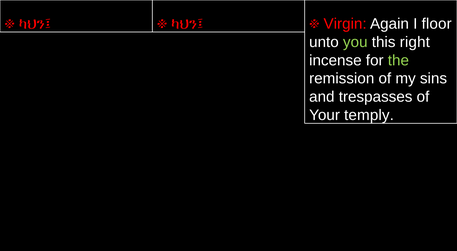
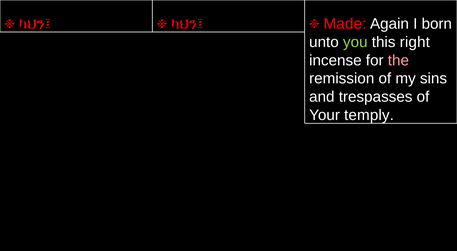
Virgin: Virgin -> Made (345, 24)
floor: floor -> born (437, 24)
the colour: light green -> pink (398, 60)
